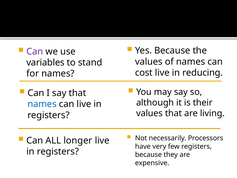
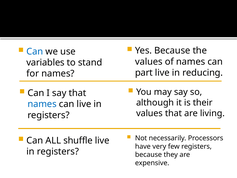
Can colour: purple -> blue (35, 51)
cost: cost -> part (144, 73)
longer: longer -> shuffle (78, 140)
